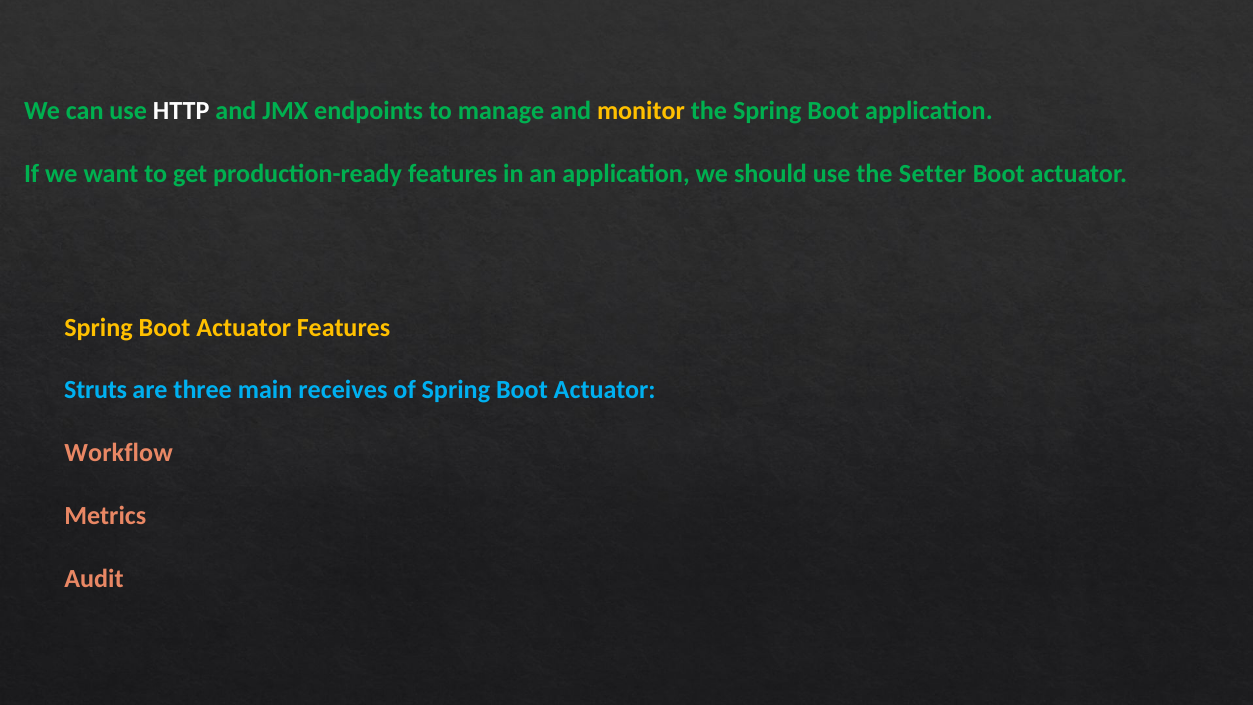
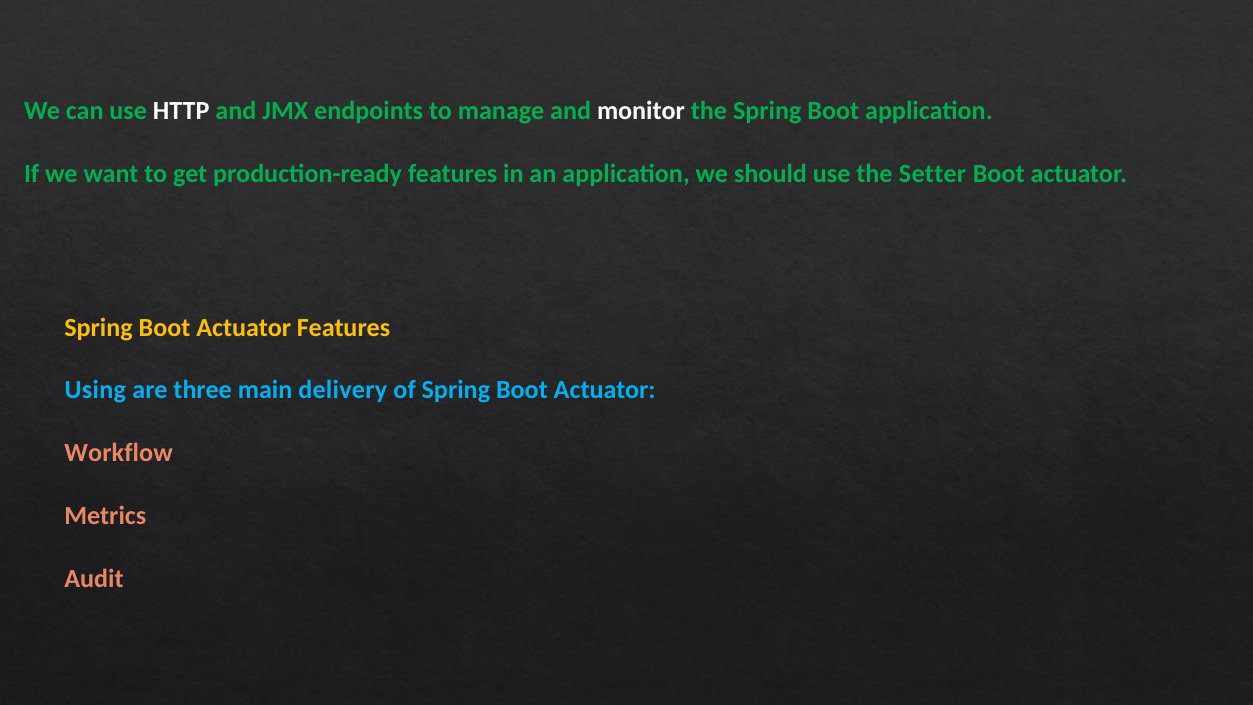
monitor colour: yellow -> white (641, 111)
Struts: Struts -> Using (95, 390)
receives: receives -> delivery (343, 390)
